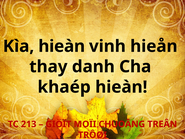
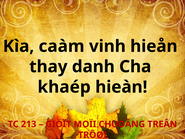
Kìa hieàn: hieàn -> caàm (62, 46)
